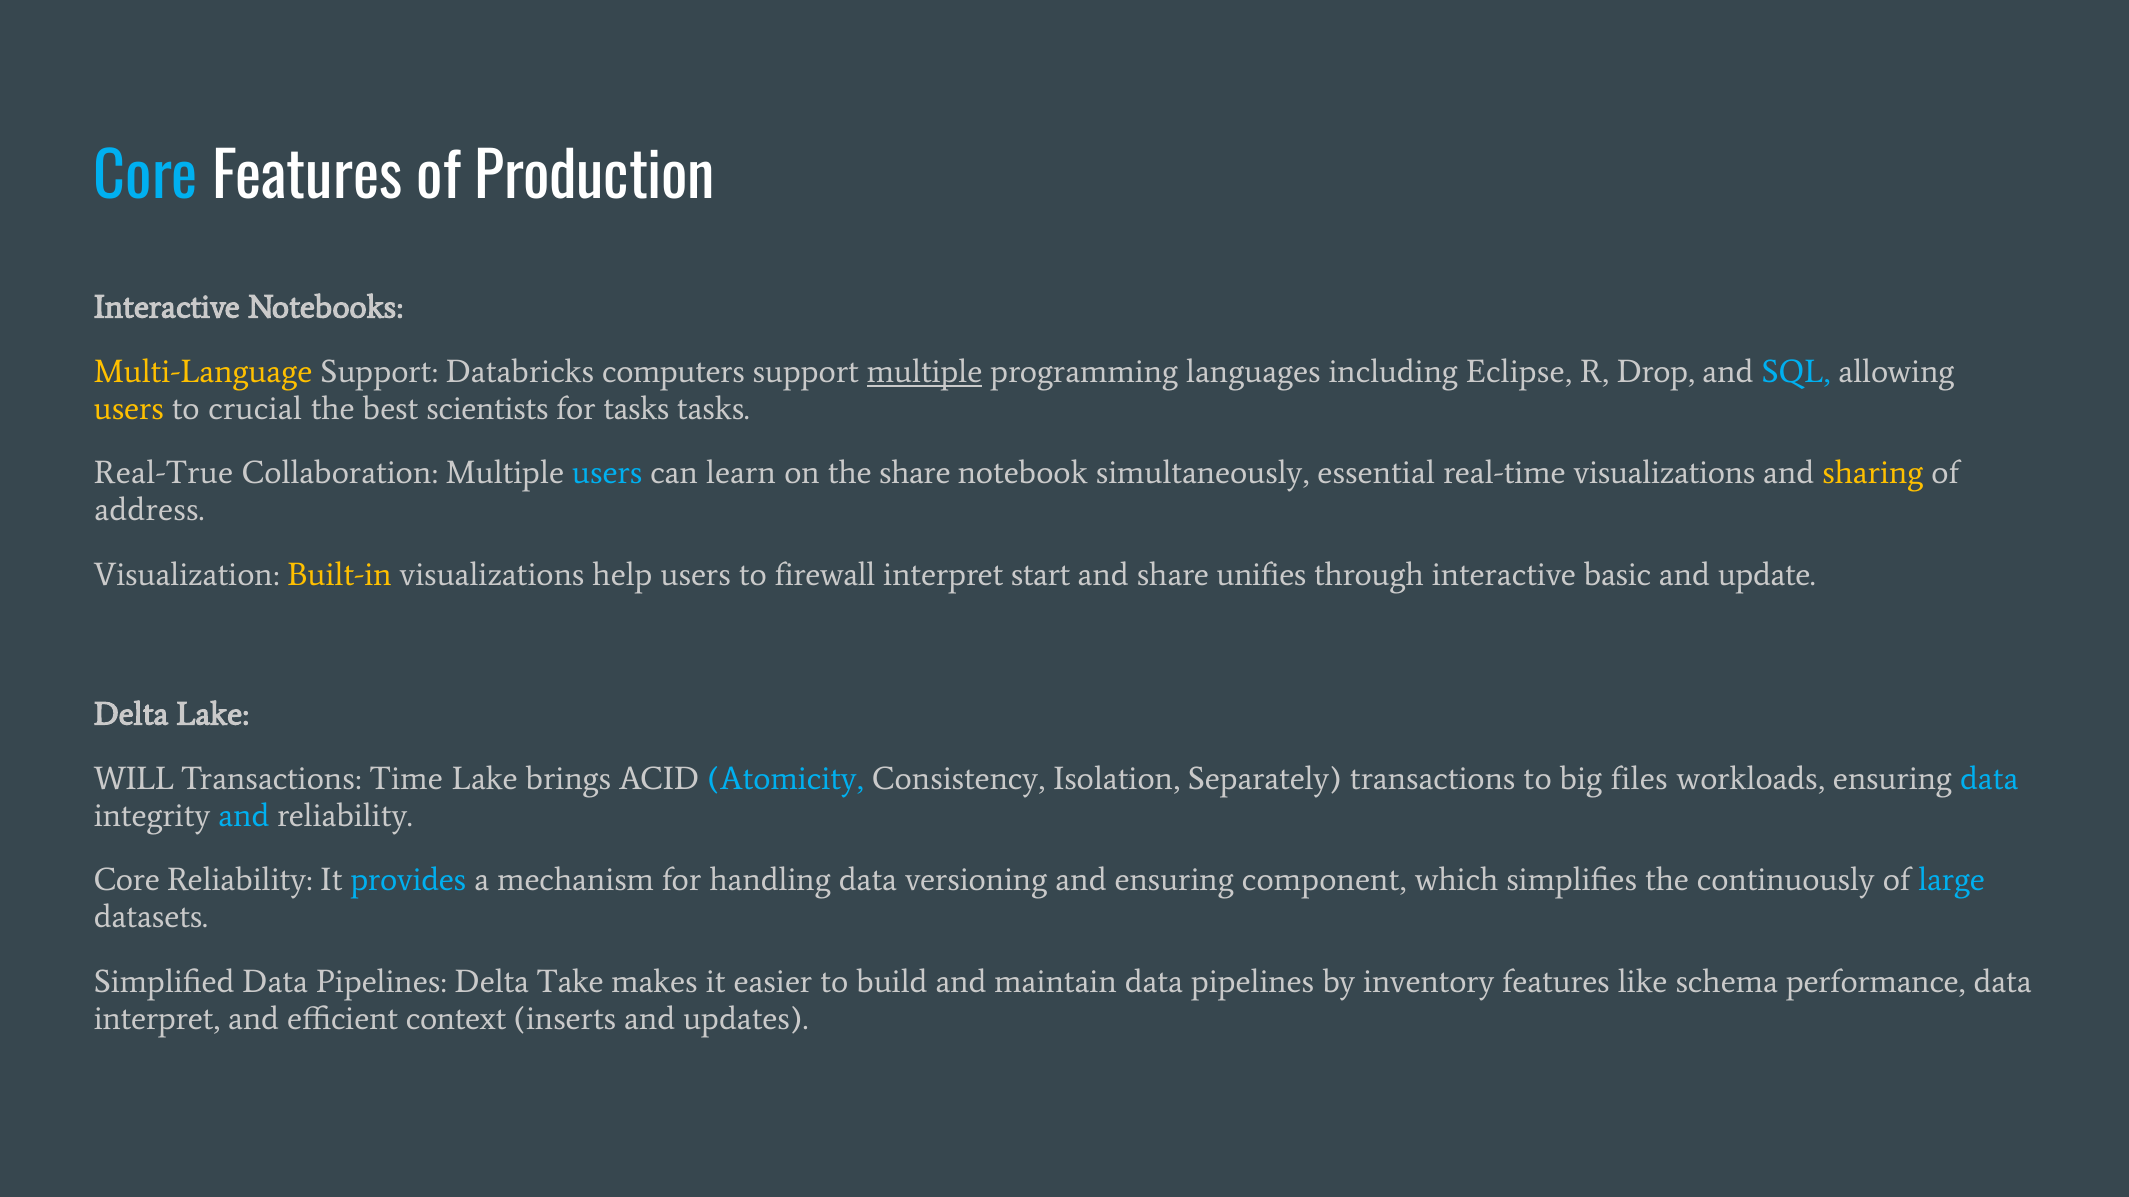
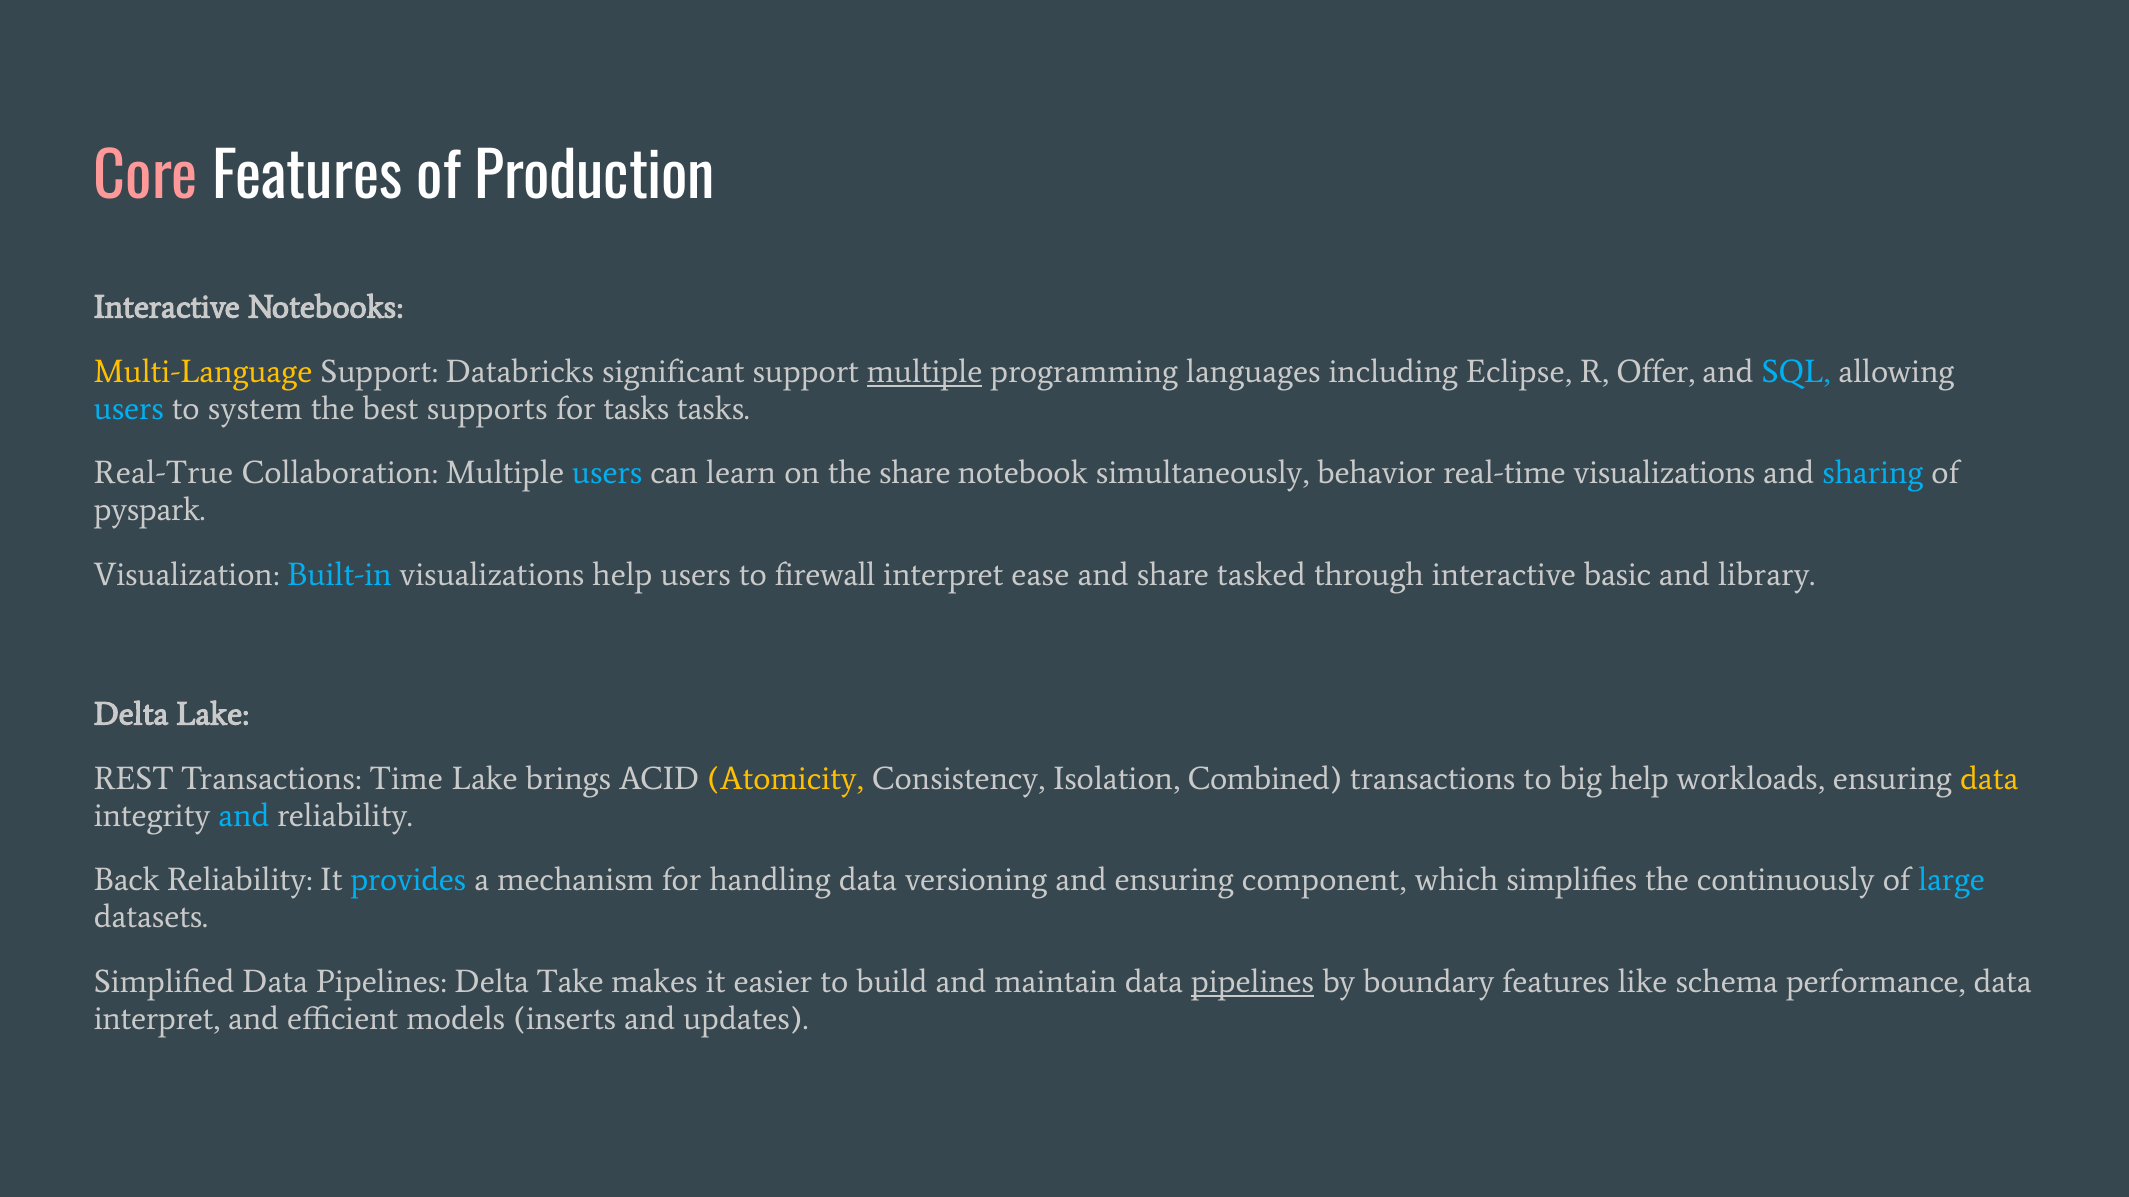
Core colour: light blue -> pink (146, 179)
computers: computers -> significant (673, 372)
Drop: Drop -> Offer (1656, 372)
users colour: yellow -> light blue (129, 409)
crucial: crucial -> system (255, 409)
scientists: scientists -> supports (487, 409)
essential: essential -> behavior (1376, 473)
sharing colour: yellow -> light blue (1873, 473)
address: address -> pyspark (150, 510)
Built-in colour: yellow -> light blue (339, 575)
start: start -> ease (1040, 575)
unifies: unifies -> tasked (1261, 575)
update: update -> library (1767, 575)
WILL: WILL -> REST (134, 779)
Atomicity colour: light blue -> yellow (785, 779)
Separately: Separately -> Combined (1265, 779)
big files: files -> help (1640, 779)
data colour: light blue -> yellow (1989, 779)
Core: Core -> Back (127, 881)
pipelines underline: none -> present (1253, 982)
inventory: inventory -> boundary (1429, 982)
context: context -> models (456, 1019)
